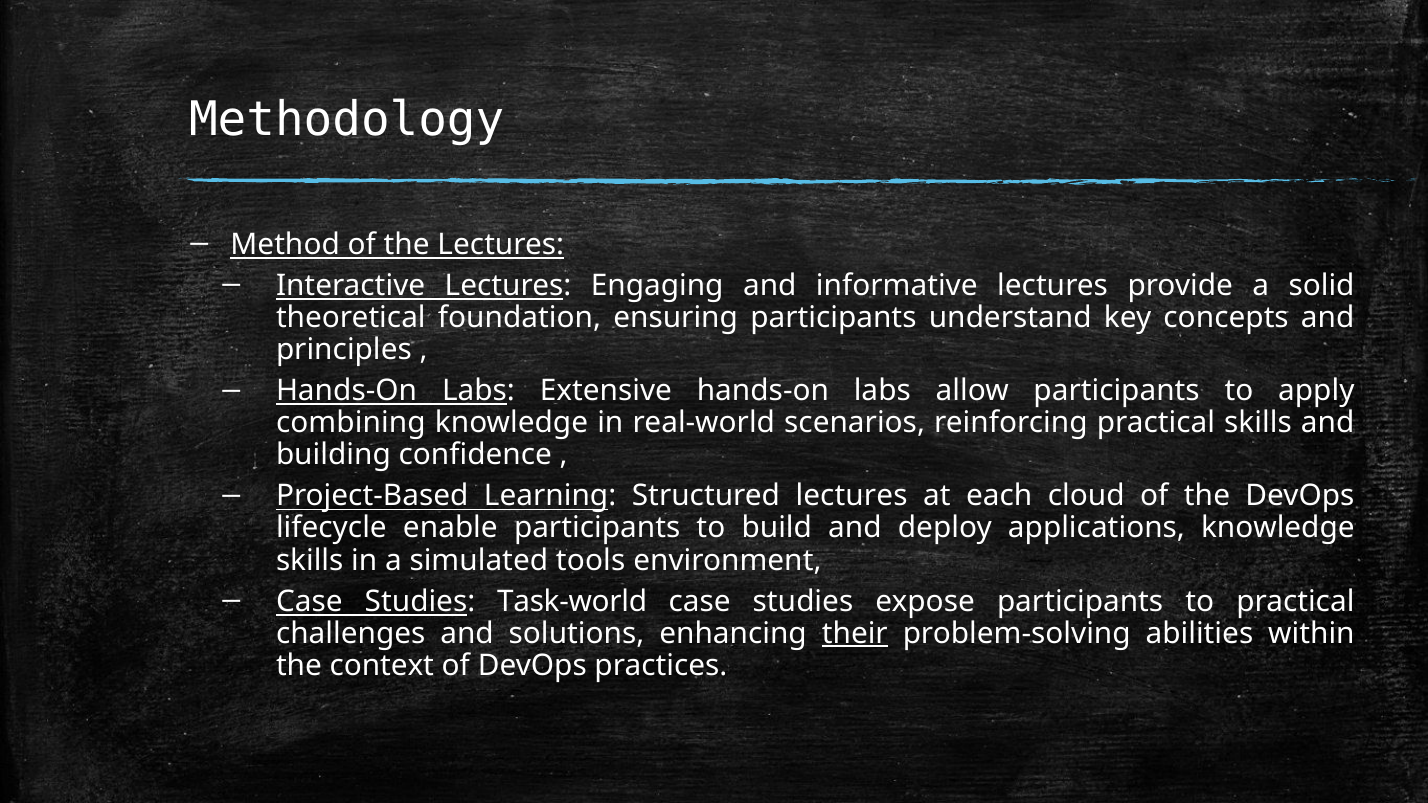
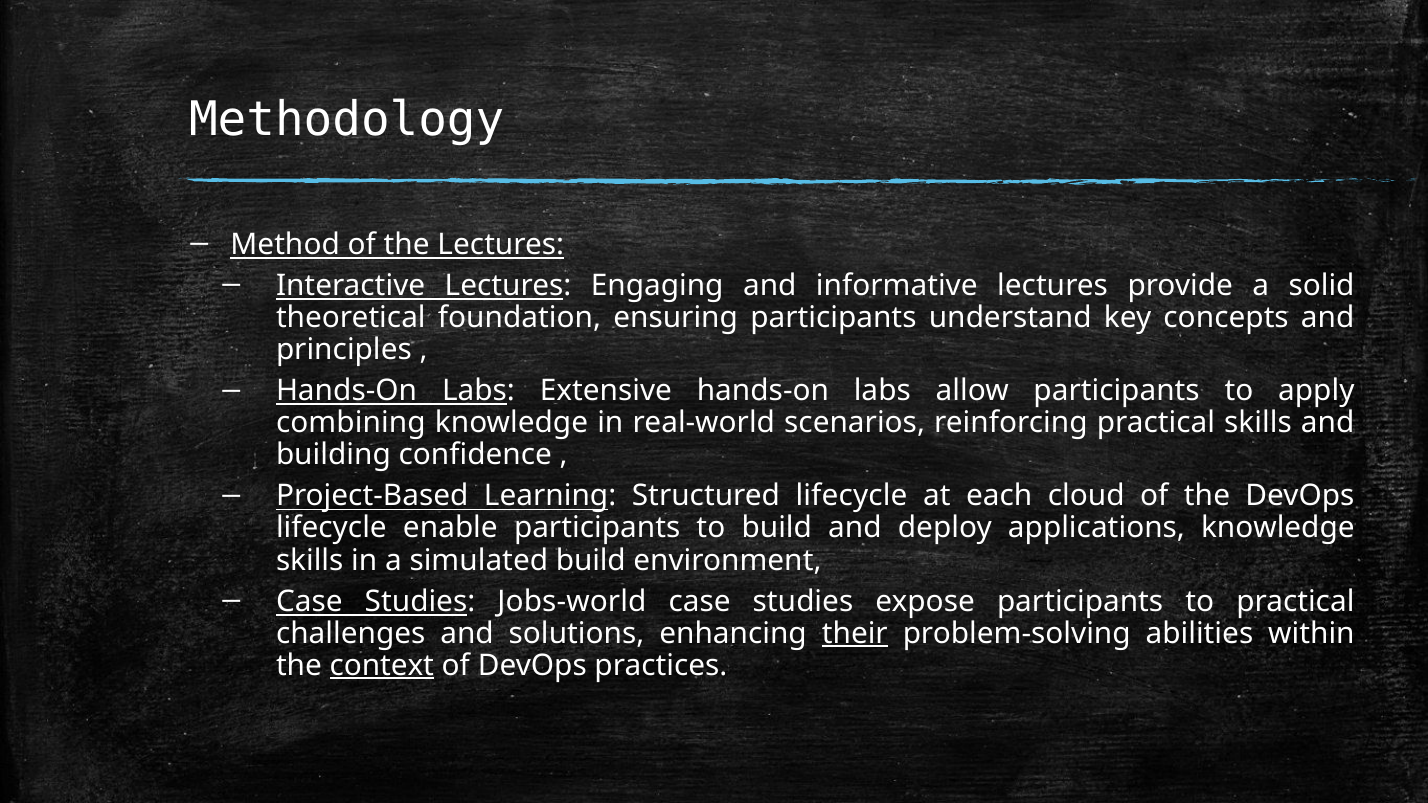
Structured lectures: lectures -> lifecycle (852, 496)
simulated tools: tools -> build (591, 561)
Task-world: Task-world -> Jobs-world (572, 602)
context underline: none -> present (382, 666)
